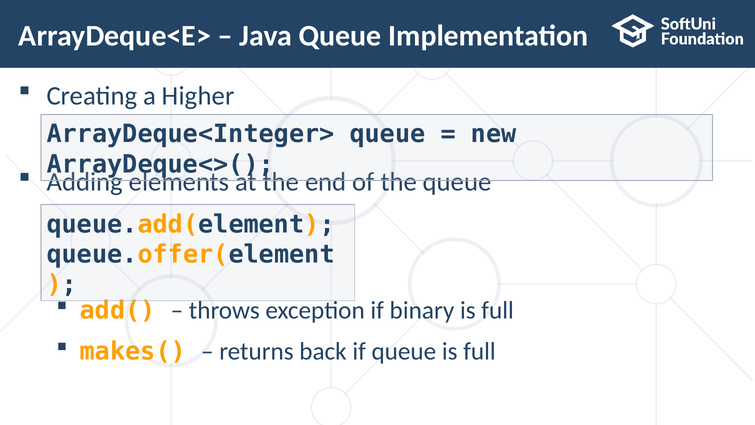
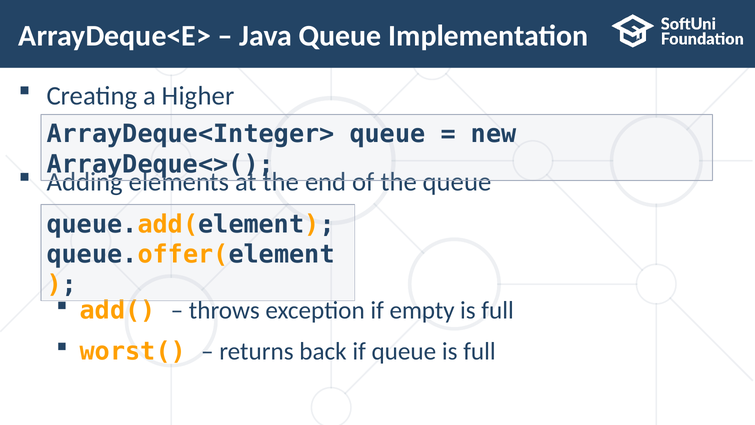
binary: binary -> empty (422, 310)
makes(: makes( -> worst( (133, 351)
